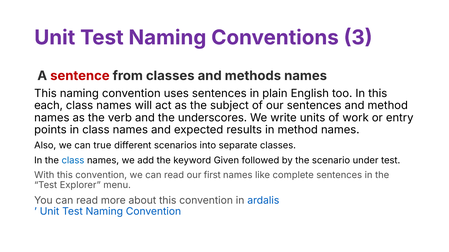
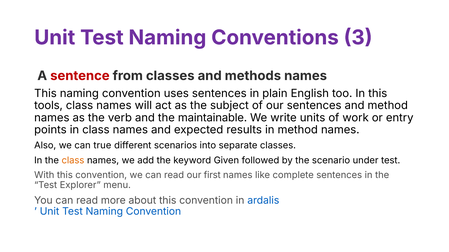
each: each -> tools (49, 106)
underscores: underscores -> maintainable (213, 118)
class colour: blue -> orange (73, 161)
